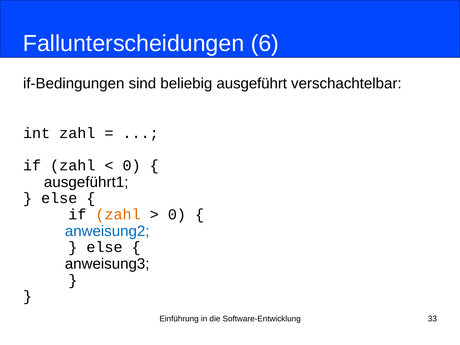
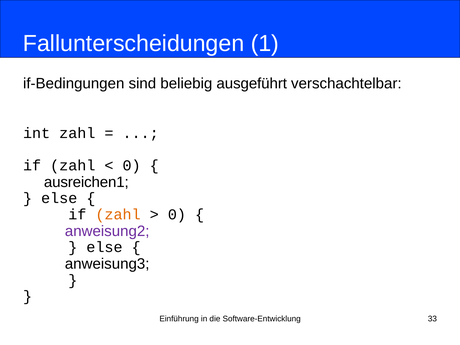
6: 6 -> 1 (265, 43)
ausgeführt1: ausgeführt1 -> ausreichen1 (86, 182)
anweisung2 colour: blue -> purple (107, 231)
